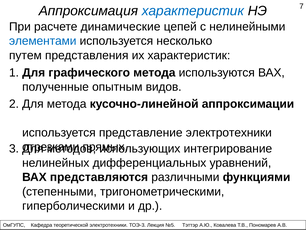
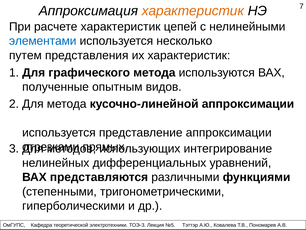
характеристик colour: blue -> orange (193, 11)
расчете динамические: динамические -> характеристик (121, 27)
представление электротехники: электротехники -> аппроксимации (229, 132)
